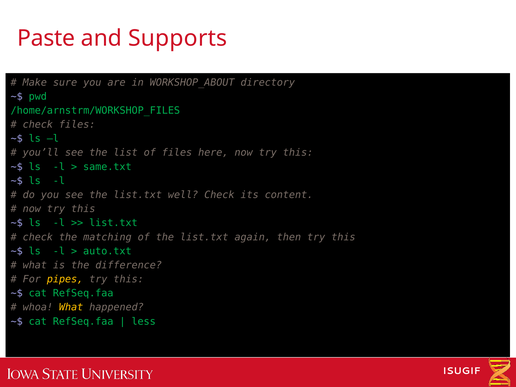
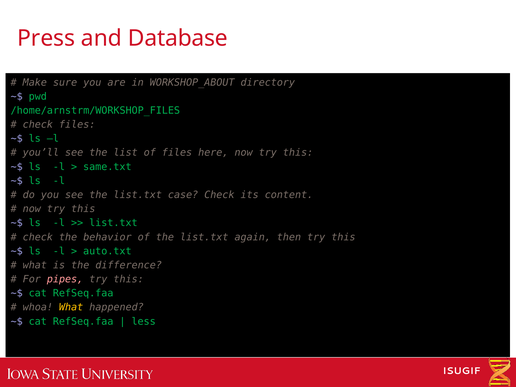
Paste: Paste -> Press (46, 38)
Supports: Supports -> Database (178, 38)
well: well -> case (183, 195)
matching: matching -> behavior (107, 237)
pipes colour: yellow -> pink (65, 279)
